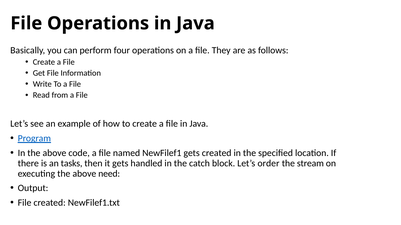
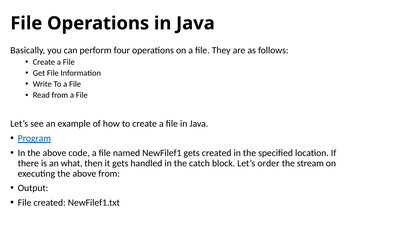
tasks: tasks -> what (72, 164)
above need: need -> from (109, 174)
